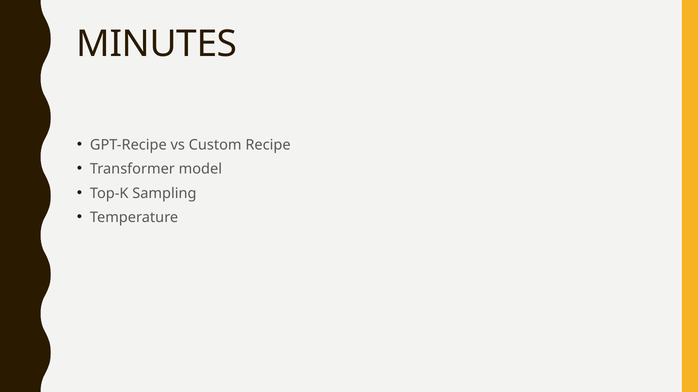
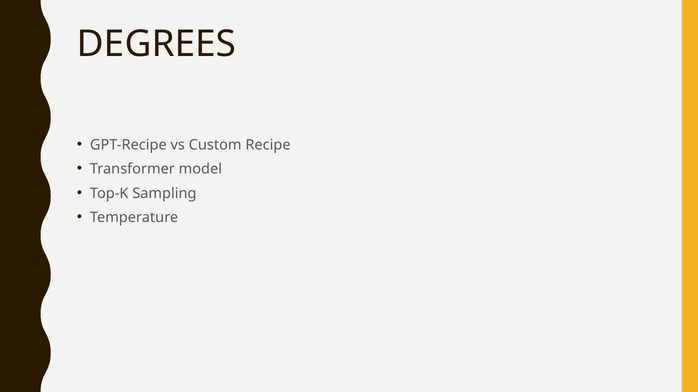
MINUTES: MINUTES -> DEGREES (157, 44)
